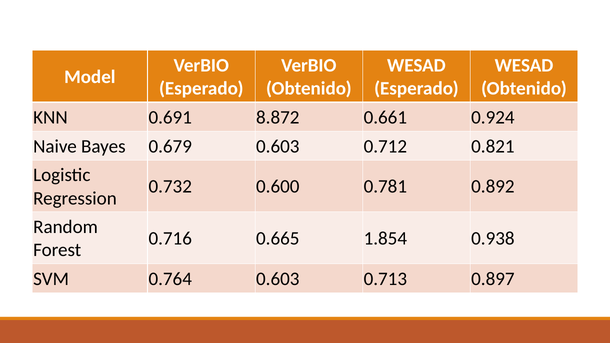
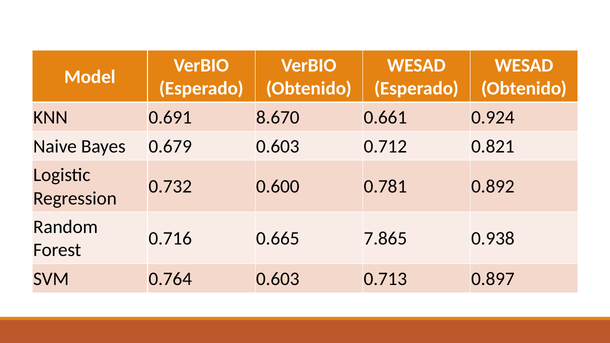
8.872: 8.872 -> 8.670 (278, 117)
1.854: 1.854 -> 7.865 (385, 239)
